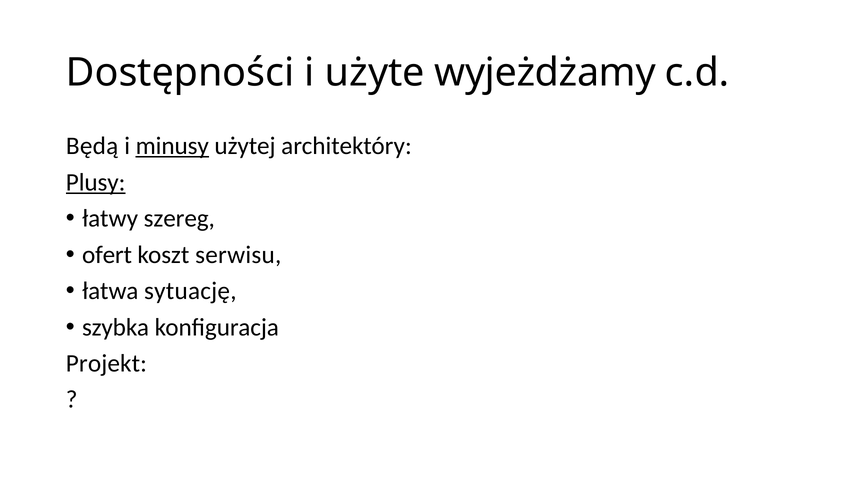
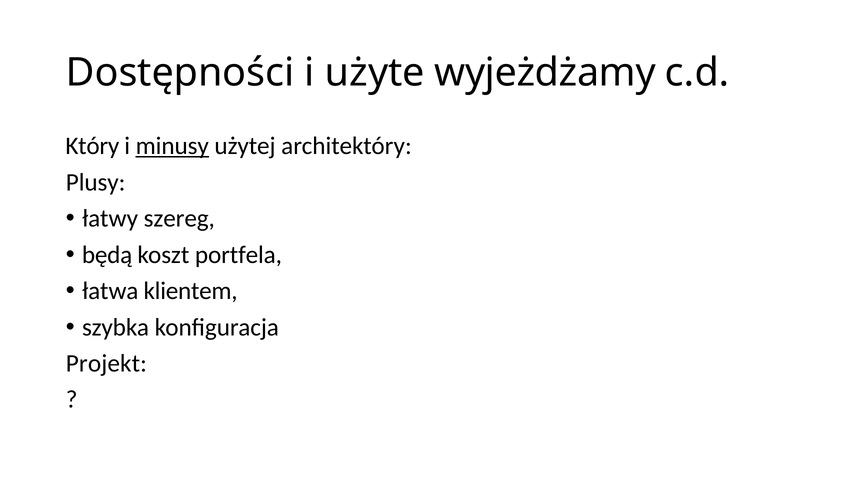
Będą: Będą -> Który (92, 146)
Plusy underline: present -> none (96, 182)
ofert: ofert -> będą (107, 255)
serwisu: serwisu -> portfela (238, 255)
sytuację: sytuację -> klientem (191, 291)
